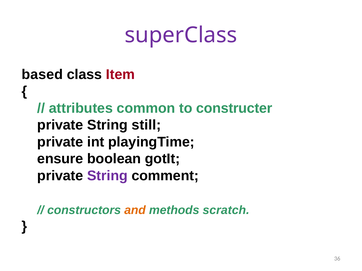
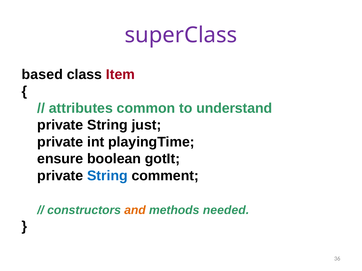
constructer: constructer -> understand (234, 108)
still: still -> just (146, 125)
String colour: purple -> blue (107, 176)
scratch: scratch -> needed (226, 210)
